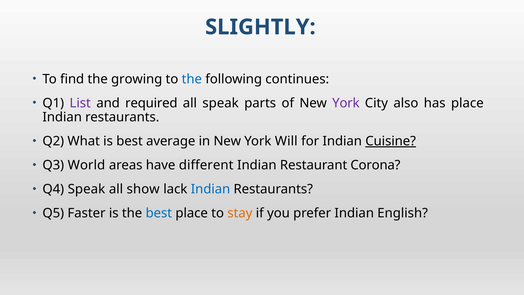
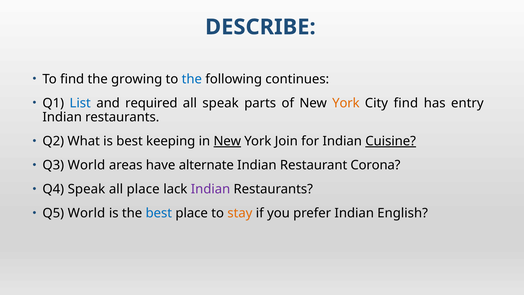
SLIGHTLY: SLIGHTLY -> DESCRIBE (260, 27)
List colour: purple -> blue (80, 103)
York colour: purple -> orange (346, 103)
City also: also -> find (406, 103)
has place: place -> entry (467, 103)
average: average -> keeping (171, 141)
New underline: none -> present (227, 141)
Will: Will -> Join (286, 141)
different: different -> alternate (206, 165)
all show: show -> place (143, 189)
Indian colour: blue -> purple (211, 189)
Q5 Faster: Faster -> World (86, 213)
